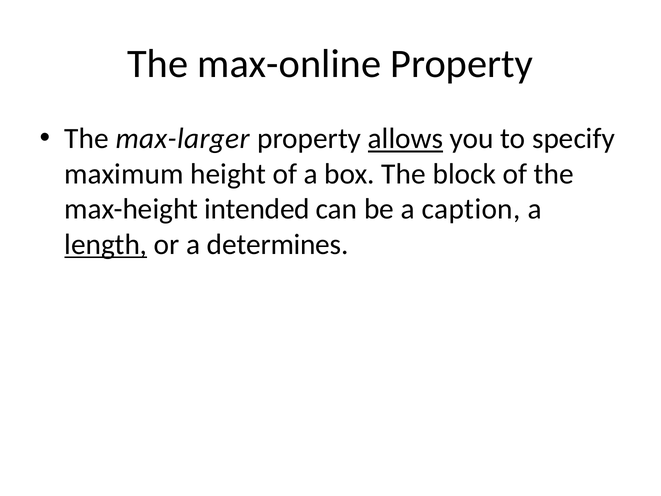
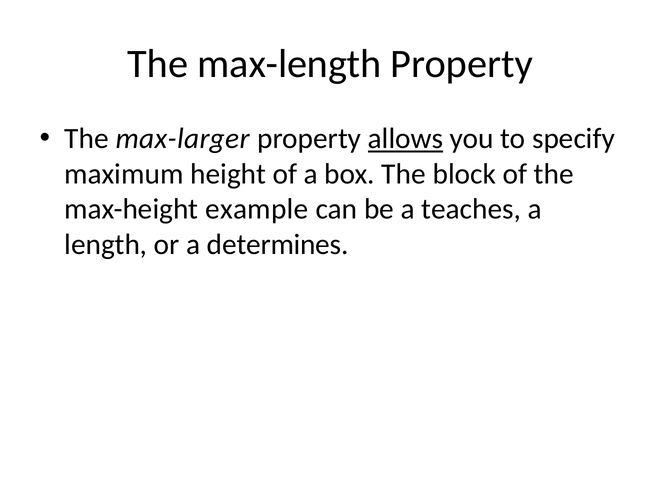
max-online: max-online -> max-length (289, 64)
intended: intended -> example (257, 209)
caption: caption -> teaches (471, 209)
length underline: present -> none (106, 244)
